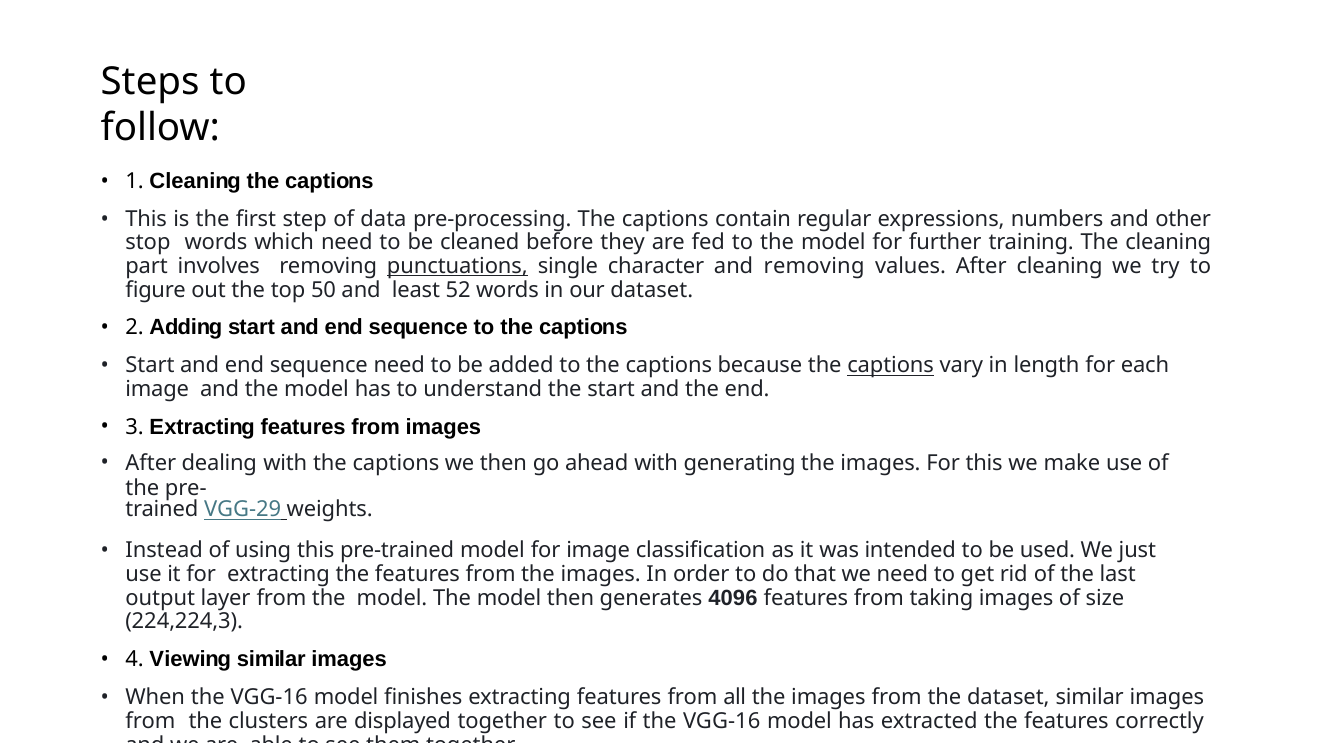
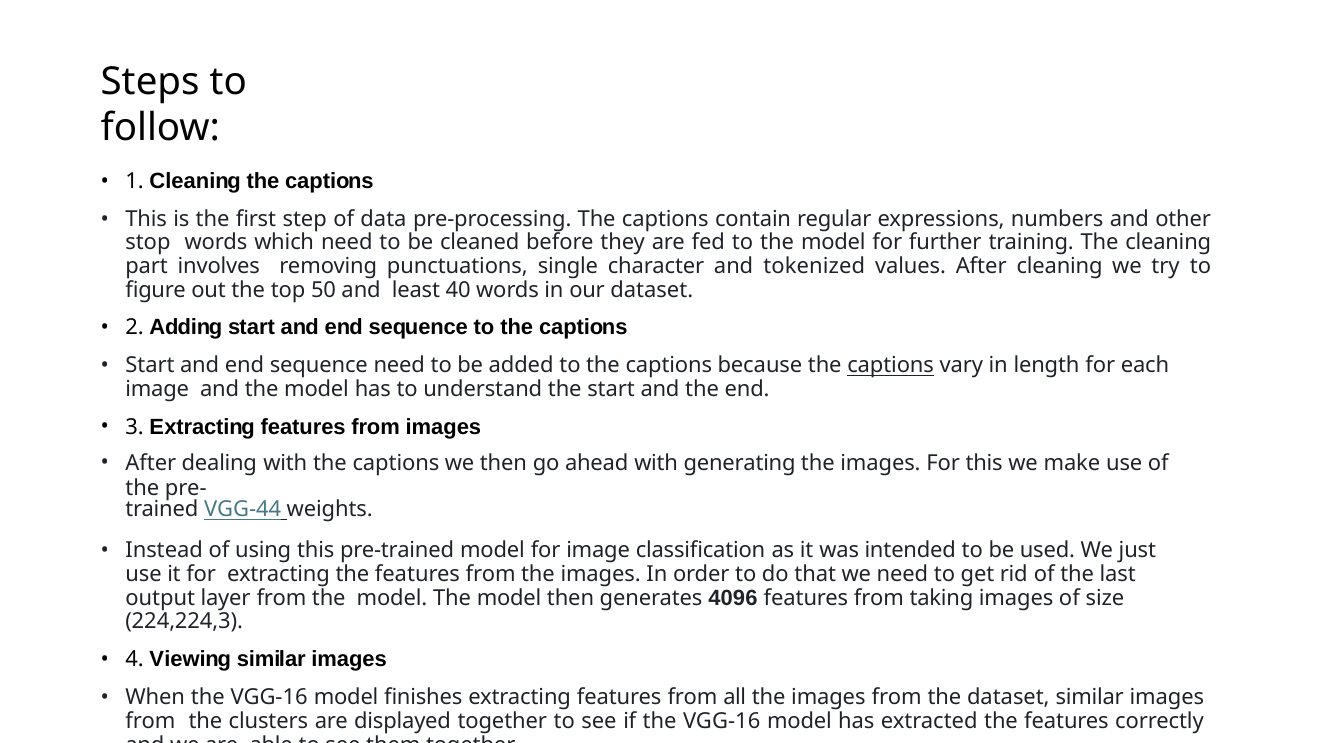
punctuations underline: present -> none (457, 266)
and removing: removing -> tokenized (814, 266)
52: 52 -> 40 (458, 290)
VGG-29: VGG-29 -> VGG-44 (243, 509)
